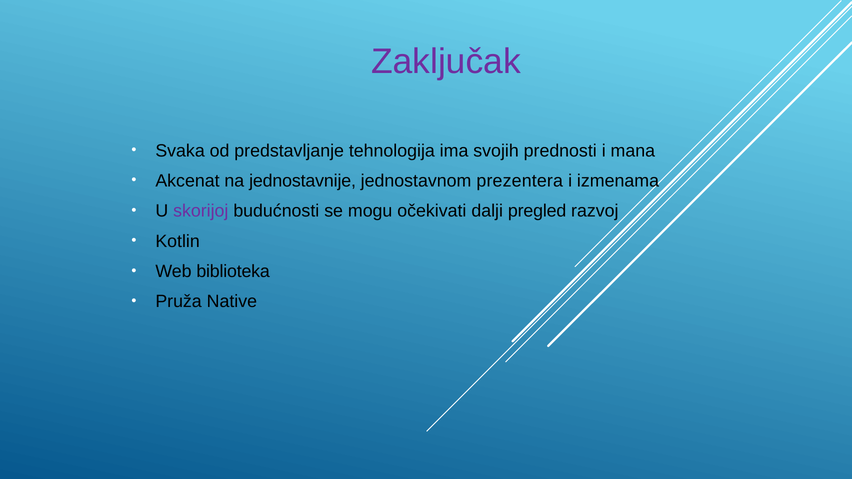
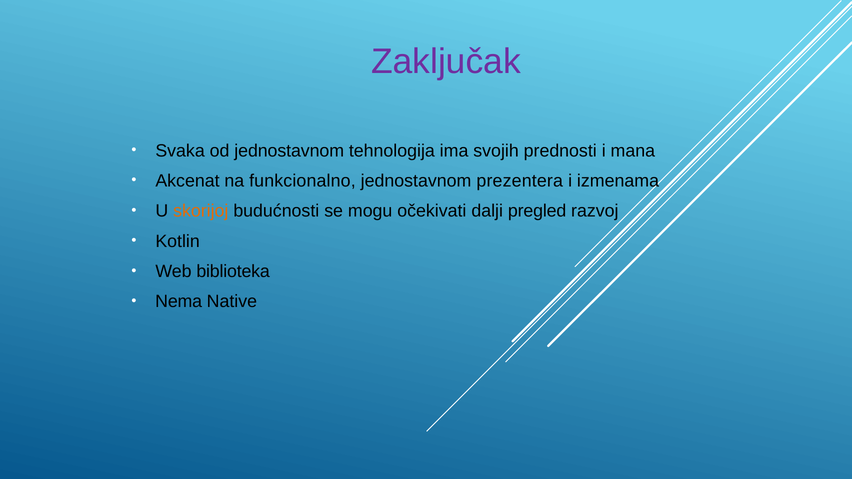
od predstavljanje: predstavljanje -> jednostavnom (289, 151)
jednostavnije: jednostavnije -> funkcionalno (302, 181)
skorijoj colour: purple -> orange (201, 211)
Pruža: Pruža -> Nema (179, 302)
